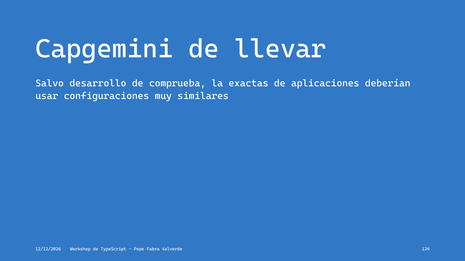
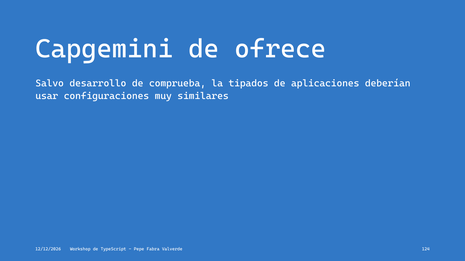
llevar: llevar -> ofrece (280, 49)
exactas: exactas -> tipados (248, 83)
